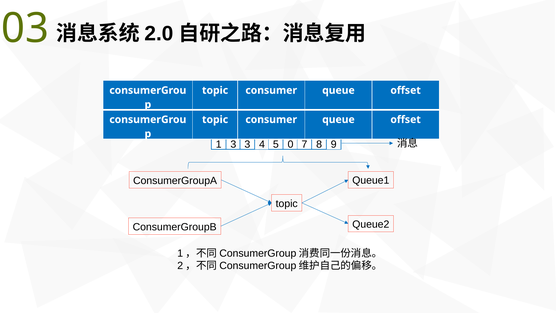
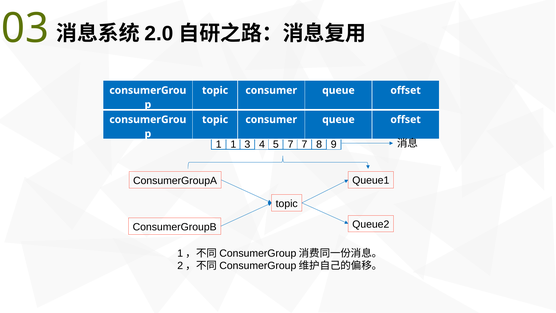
1 3: 3 -> 1 (233, 144)
5 0: 0 -> 7 (290, 144)
